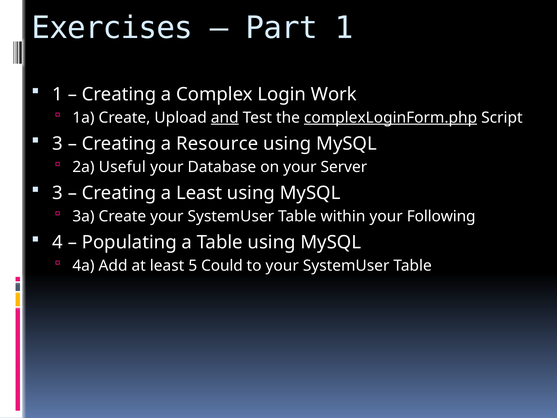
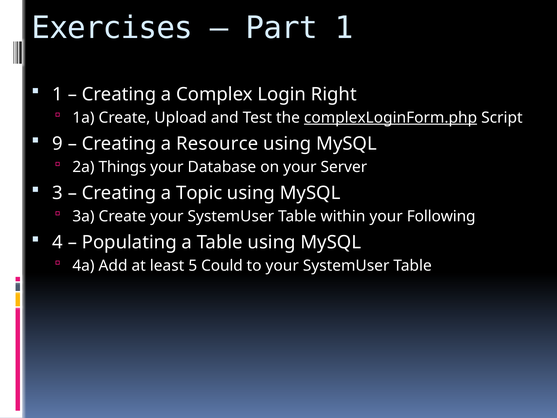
Work: Work -> Right (334, 94)
and underline: present -> none (225, 118)
3: 3 -> 9 (58, 144)
Useful: Useful -> Things (122, 167)
a Least: Least -> Topic (199, 193)
